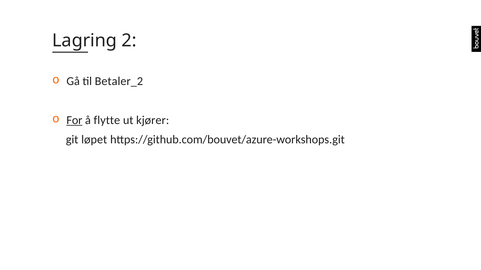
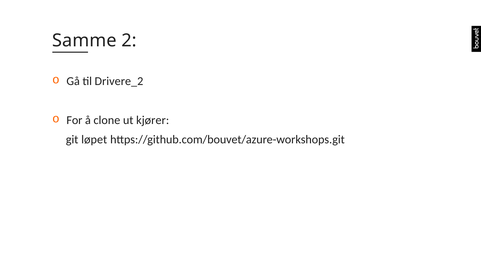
Lagring: Lagring -> Samme (84, 41)
Betaler_2: Betaler_2 -> Drivere_2 (119, 81)
For underline: present -> none (74, 120)
flytte: flytte -> clone (107, 120)
